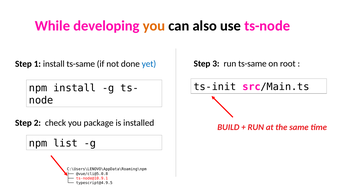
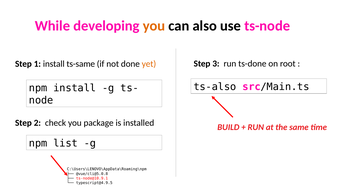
yet colour: blue -> orange (149, 64)
run ts-same: ts-same -> ts-done (252, 64)
ts-init: ts-init -> ts-also (215, 87)
